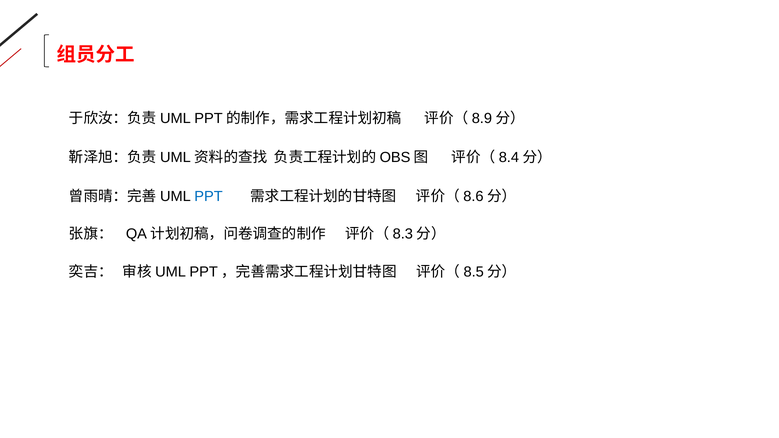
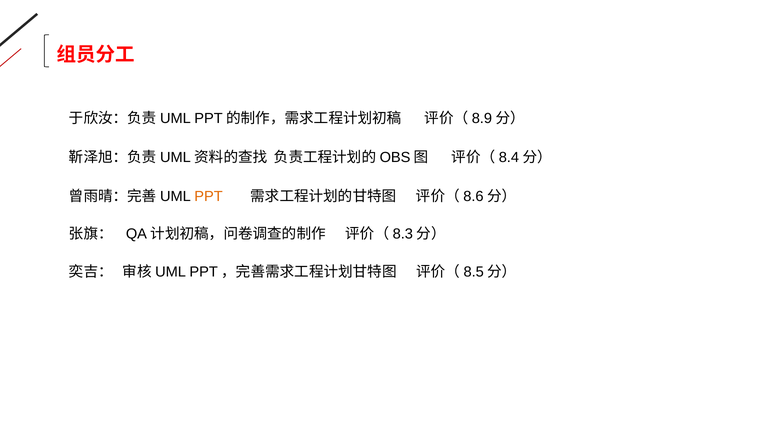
PPT colour: blue -> orange (209, 196)
